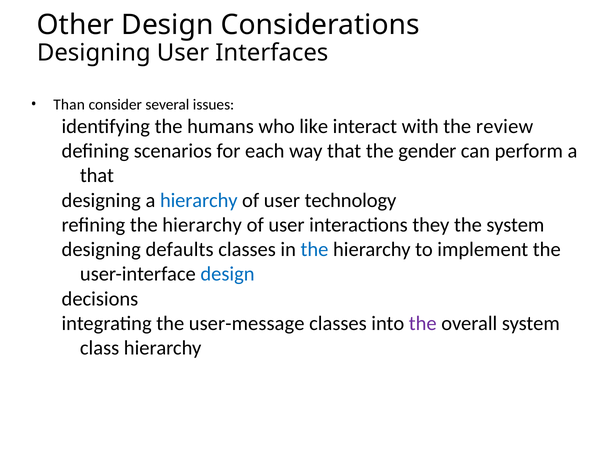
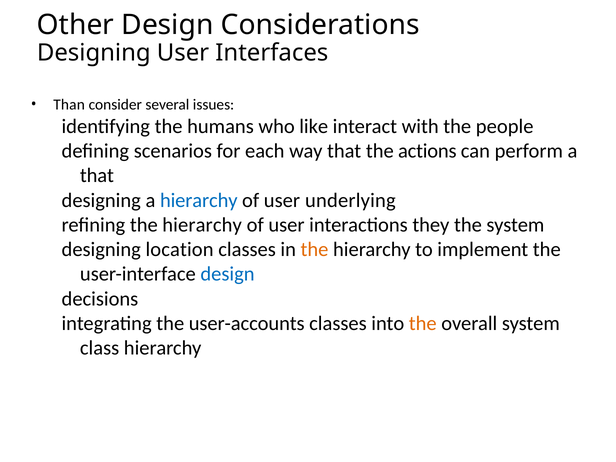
review: review -> people (505, 126)
gender: gender -> actions (427, 151)
technology: technology -> underlying (350, 200)
defaults: defaults -> location (180, 250)
the colour: blue -> orange (315, 250)
user-message: user-message -> user-accounts (247, 323)
the colour: purple -> orange (423, 323)
